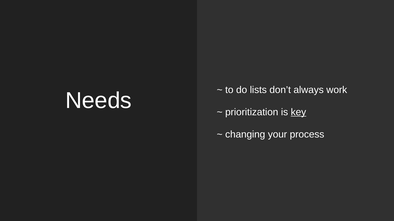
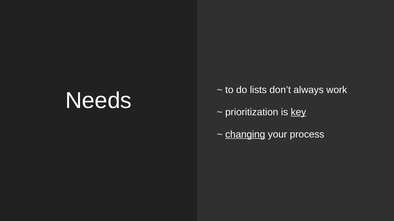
changing underline: none -> present (245, 135)
